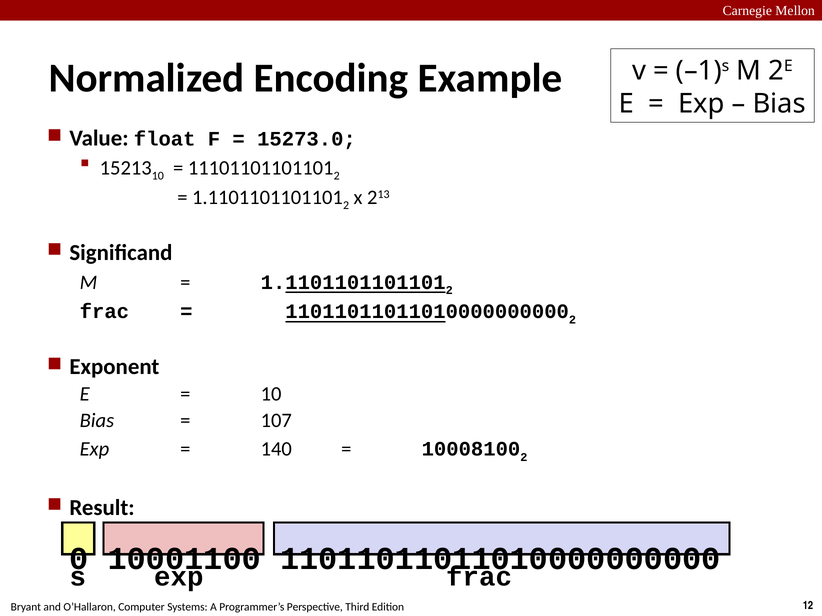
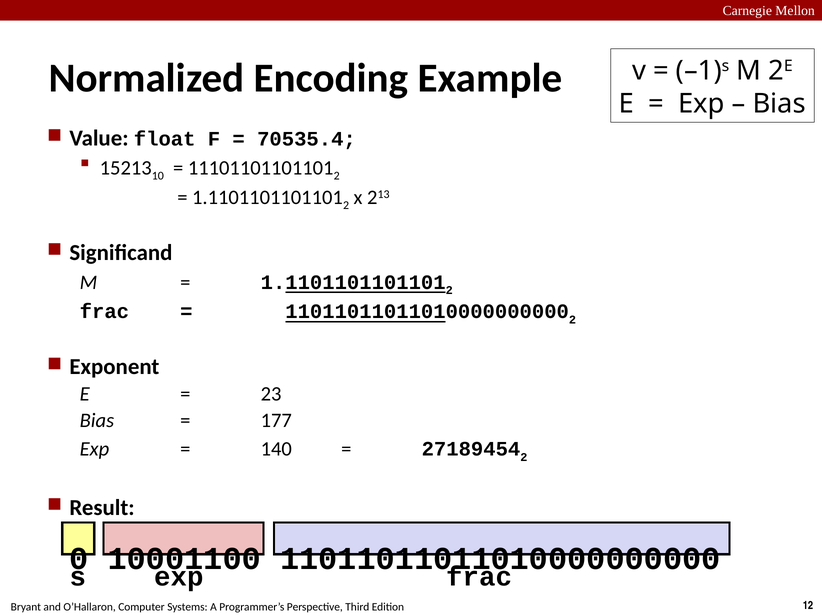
15273.0: 15273.0 -> 70535.4 (306, 139)
10: 10 -> 23 (271, 394)
107: 107 -> 177 (276, 421)
10008100: 10008100 -> 27189454 (471, 450)
